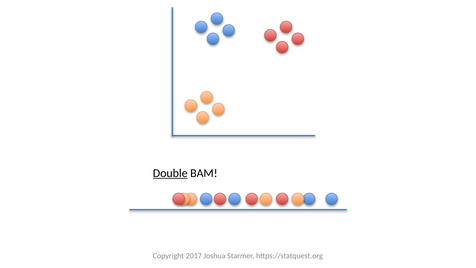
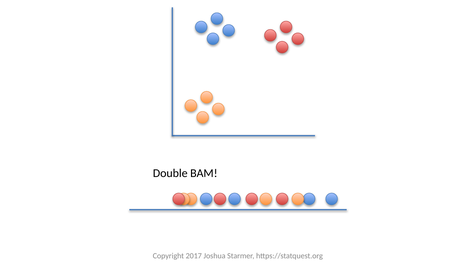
Double underline: present -> none (170, 173)
